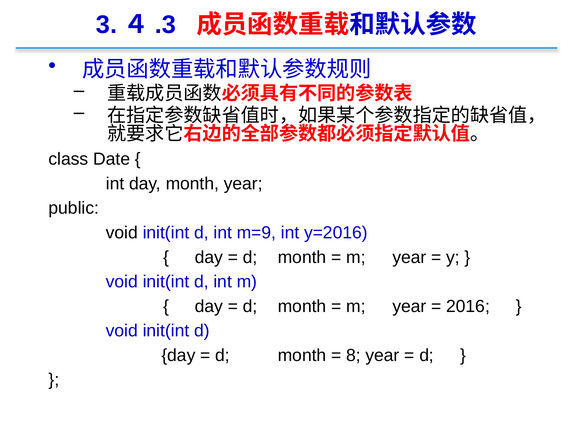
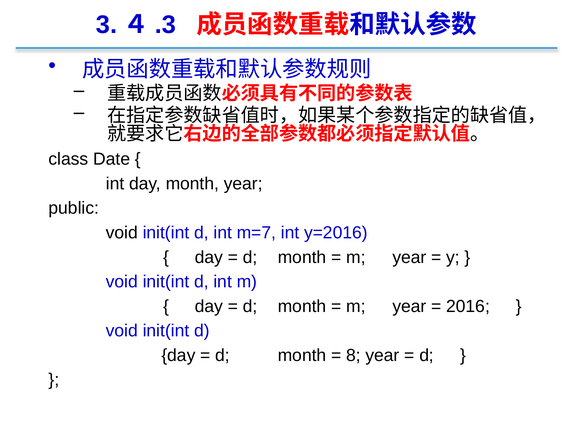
m=9: m=9 -> m=7 (256, 233)
